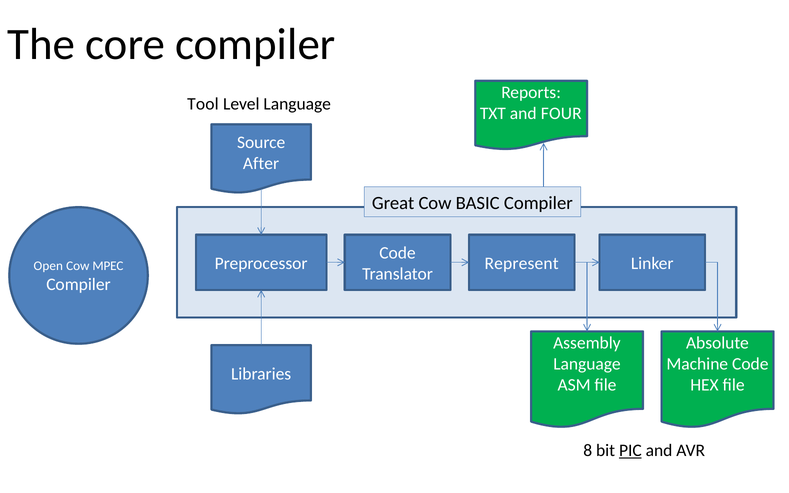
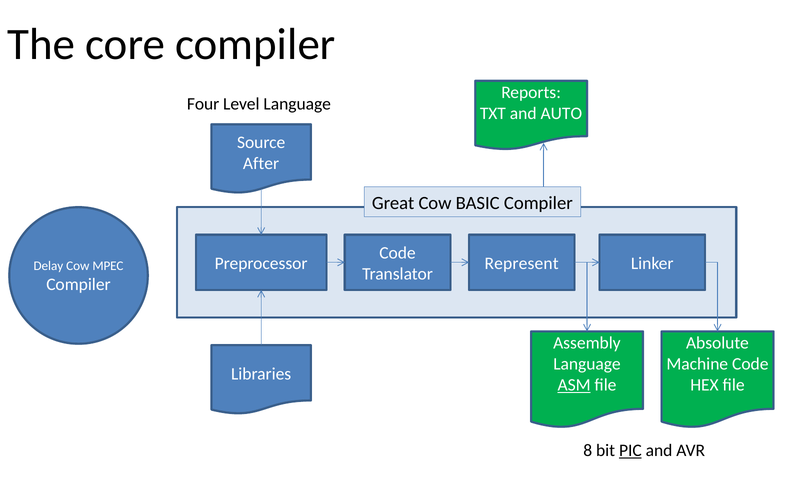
Tool: Tool -> Four (203, 104)
FOUR: FOUR -> AUTO (561, 114)
Open: Open -> Delay (48, 266)
ASM underline: none -> present (574, 385)
